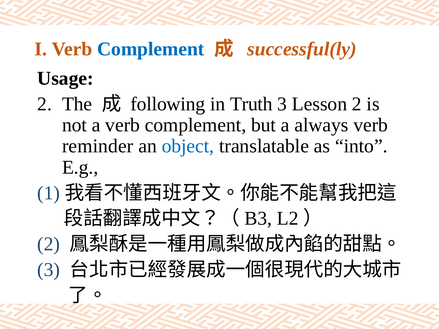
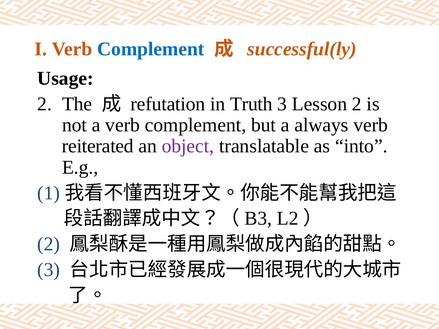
following: following -> refutation (168, 104)
reminder: reminder -> reiterated (98, 146)
object colour: blue -> purple (188, 146)
